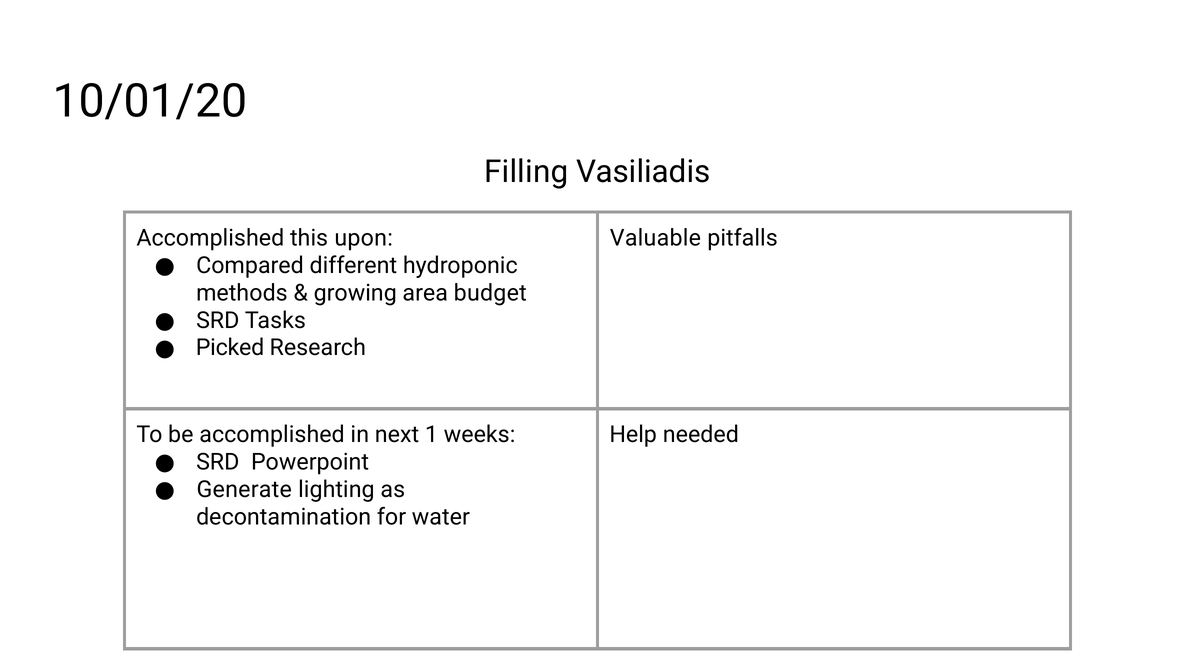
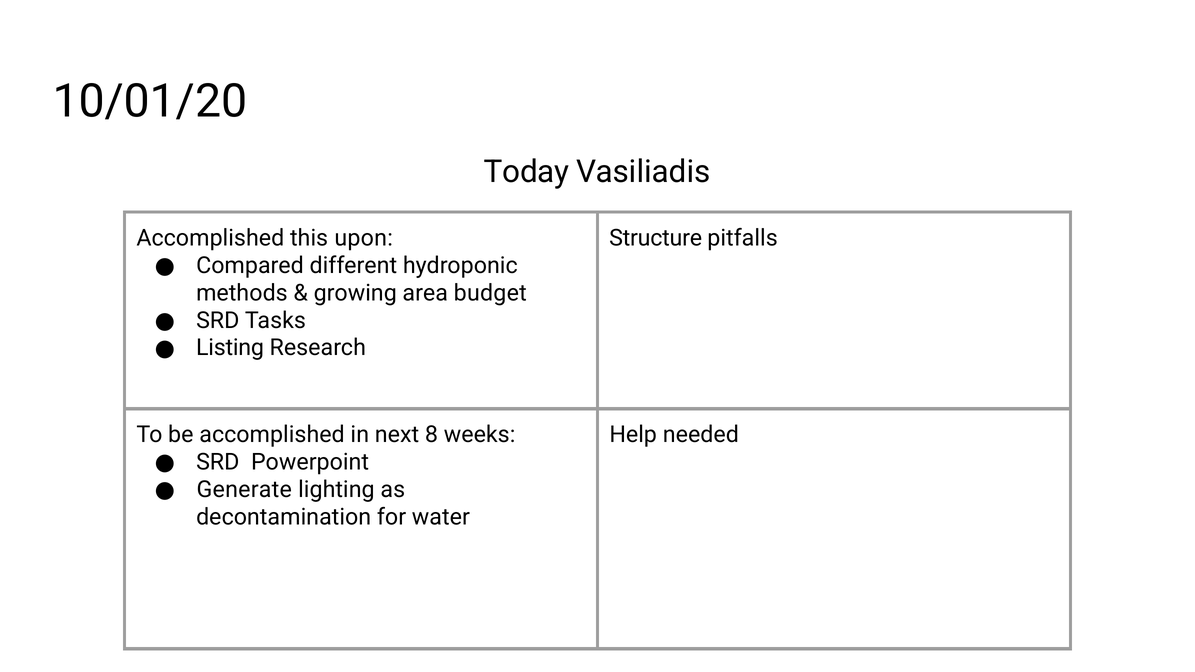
Filling: Filling -> Today (527, 172)
Valuable: Valuable -> Structure (656, 238)
Picked: Picked -> Listing (230, 348)
1: 1 -> 8 (431, 435)
